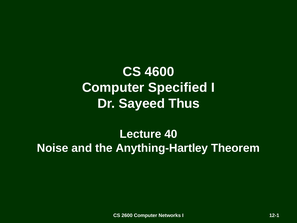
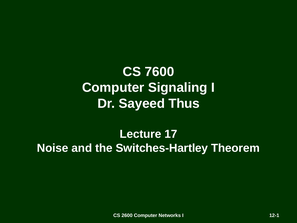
4600: 4600 -> 7600 (159, 72)
Specified: Specified -> Signaling (178, 88)
40: 40 -> 17 (171, 134)
Anything-Hartley: Anything-Hartley -> Switches-Hartley (162, 148)
